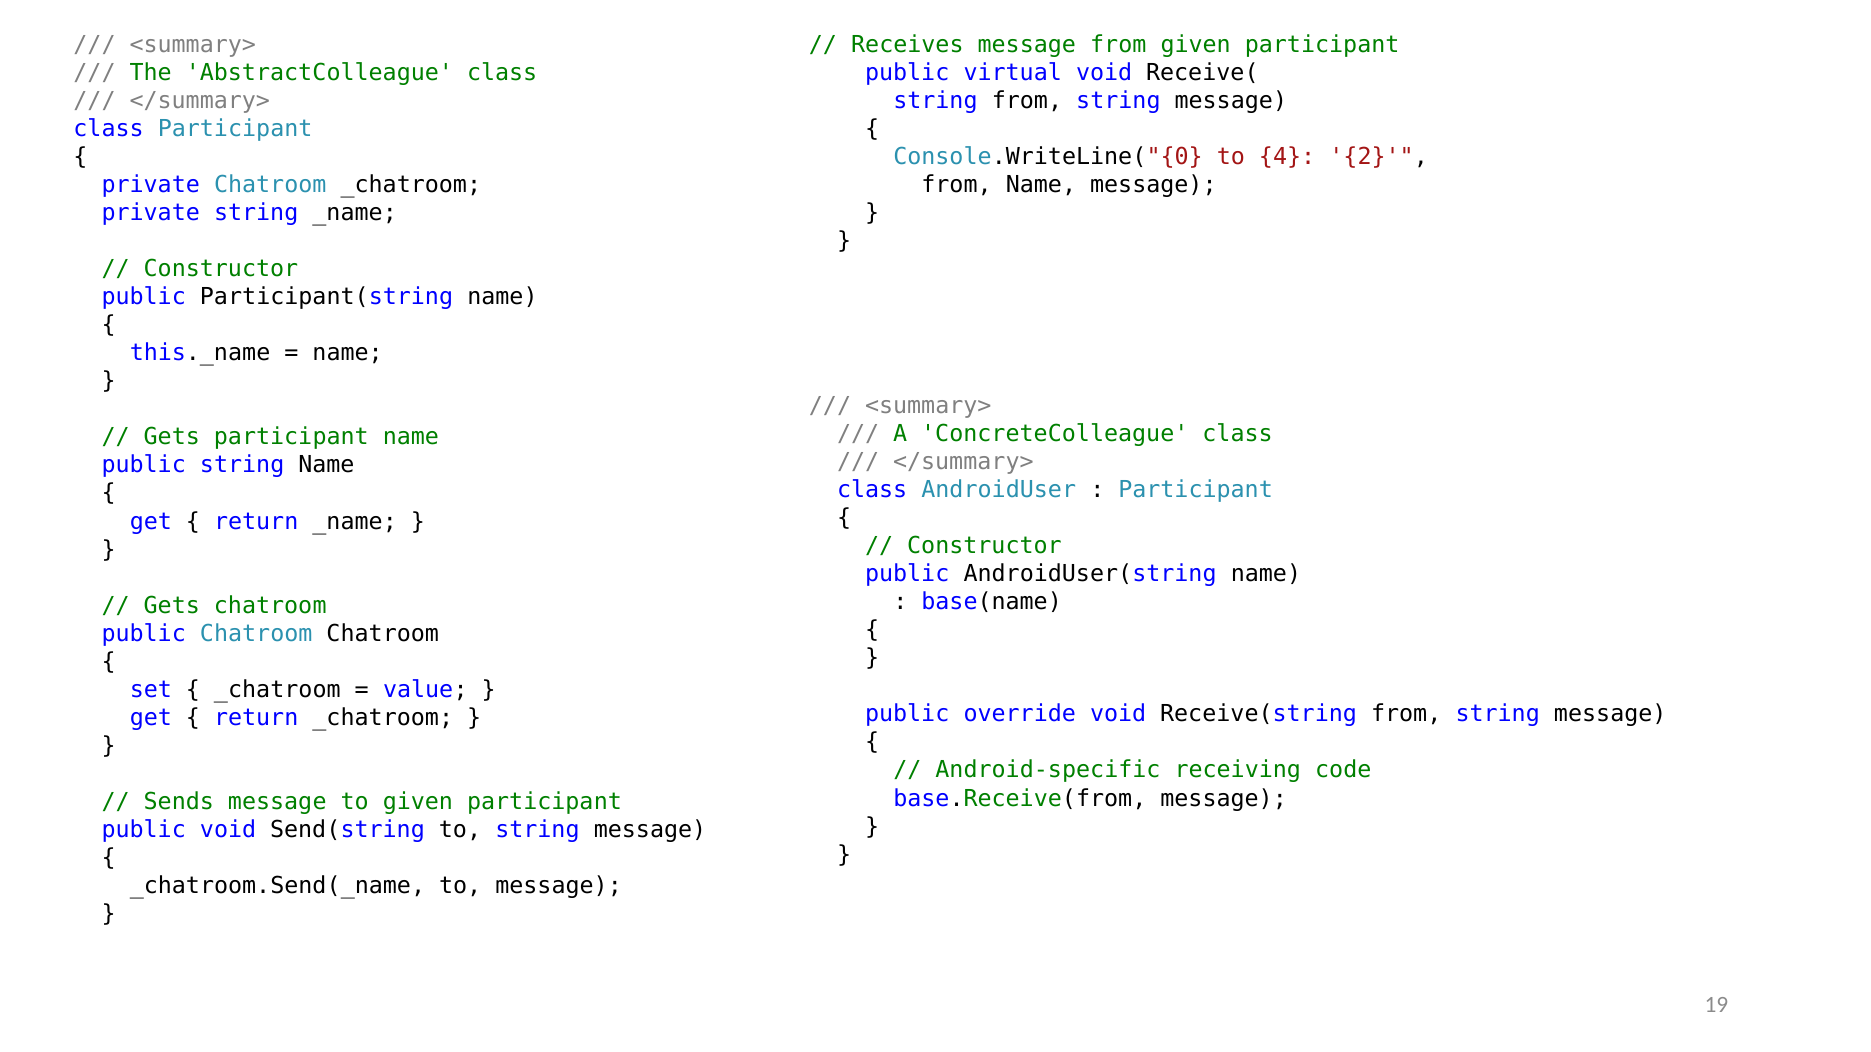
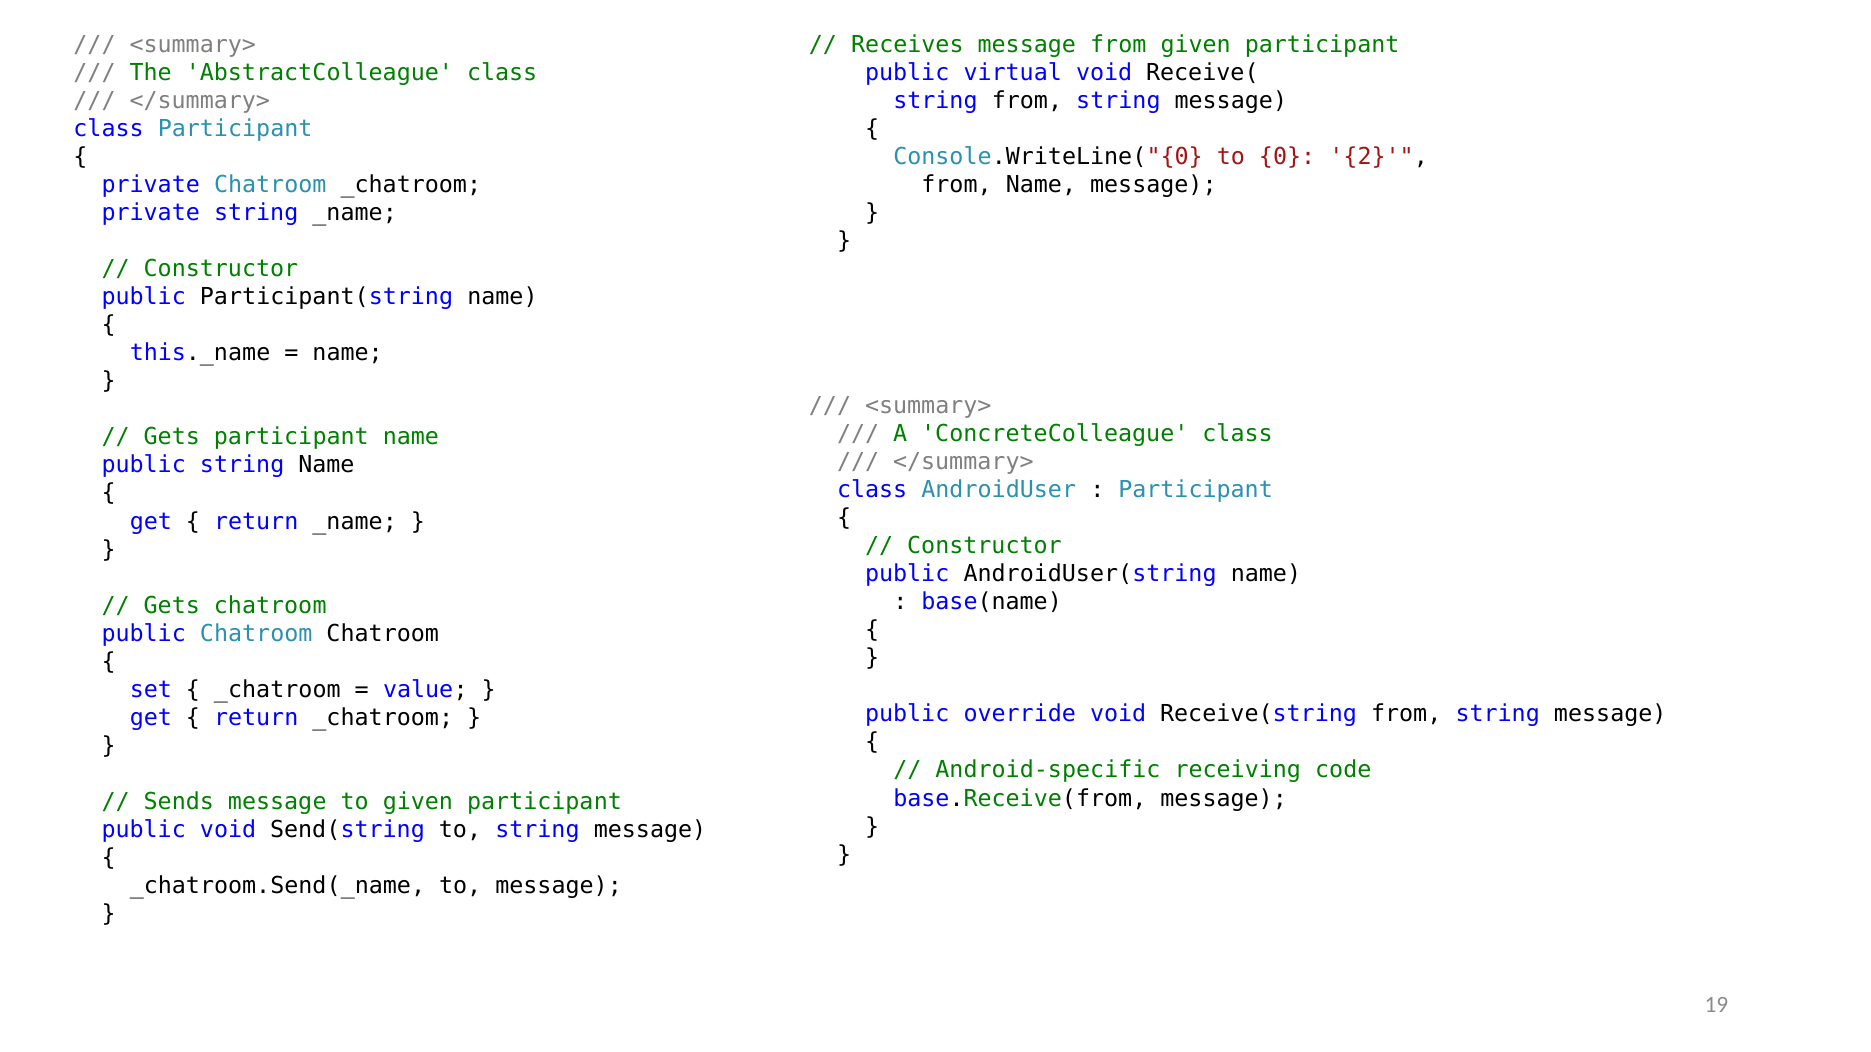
4: 4 -> 0 (1287, 157)
